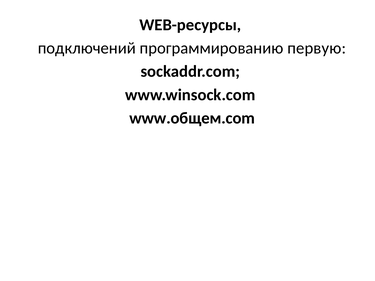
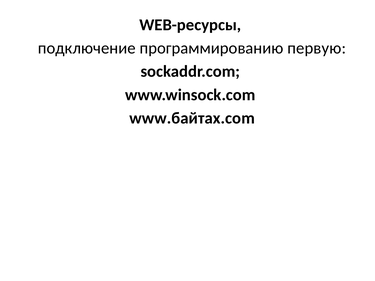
подключений: подключений -> подключение (87, 48)
www.общем.com: www.общем.com -> www.байтах.com (192, 118)
